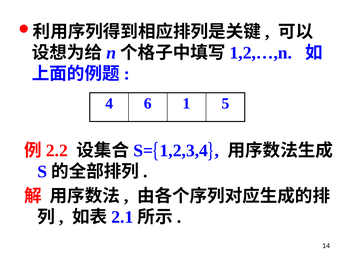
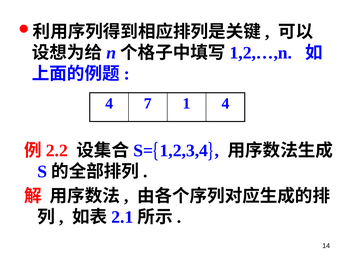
6: 6 -> 7 (148, 103)
1 5: 5 -> 4 (225, 103)
